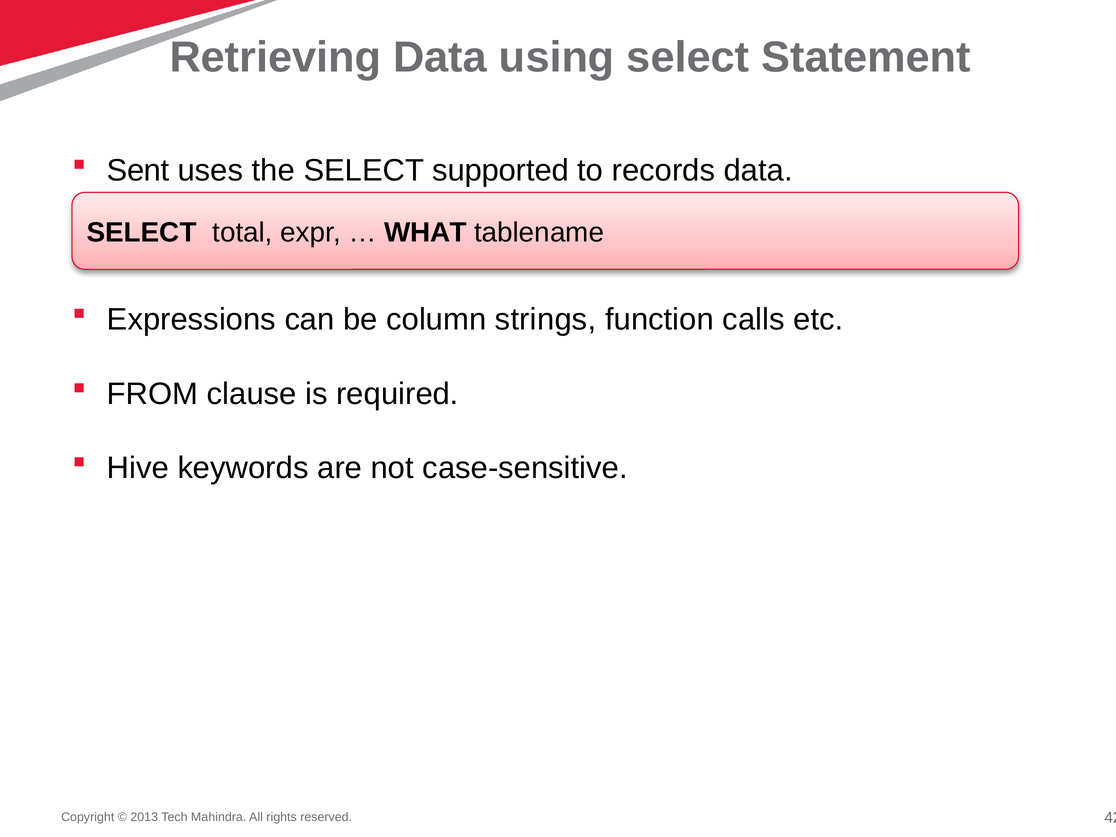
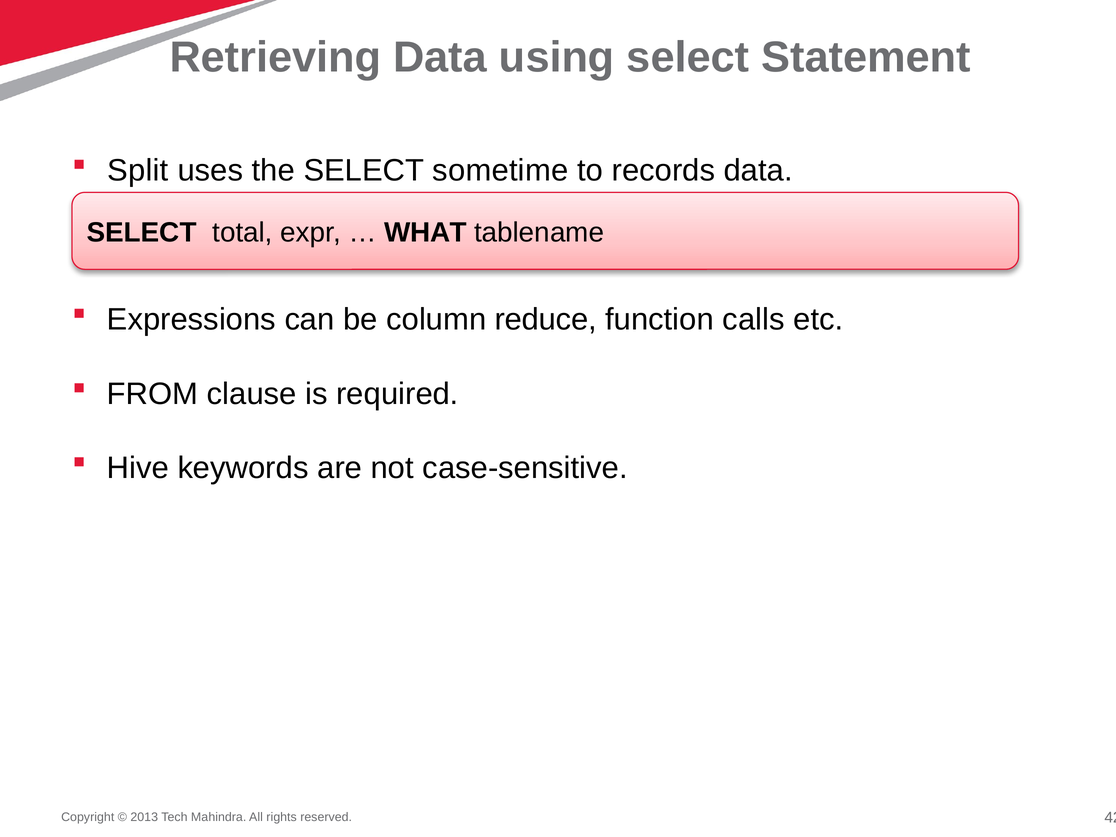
Sent: Sent -> Split (138, 171)
supported: supported -> sometime (500, 171)
strings: strings -> reduce (546, 319)
